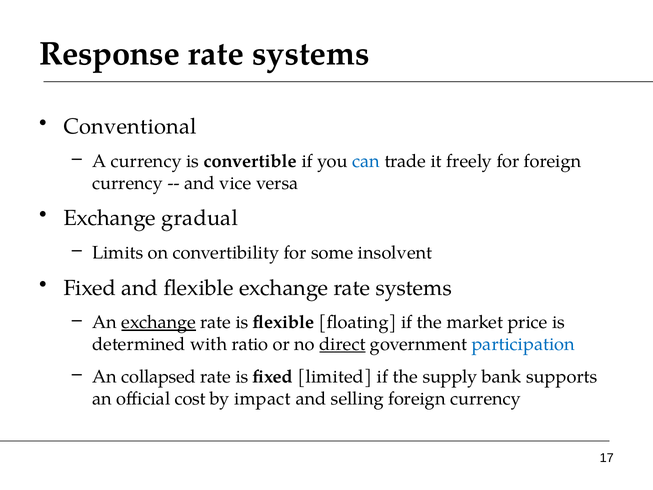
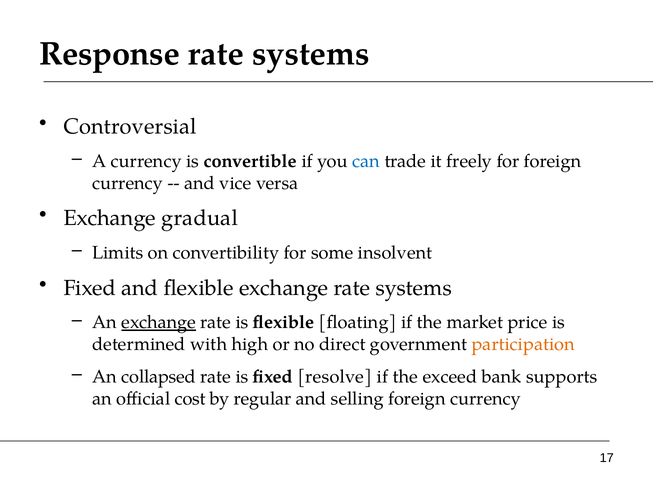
Conventional: Conventional -> Controversial (130, 127)
ratio: ratio -> high (250, 344)
direct underline: present -> none (342, 344)
participation colour: blue -> orange (523, 344)
limited: limited -> resolve (335, 377)
supply: supply -> exceed (450, 377)
impact: impact -> regular (263, 399)
